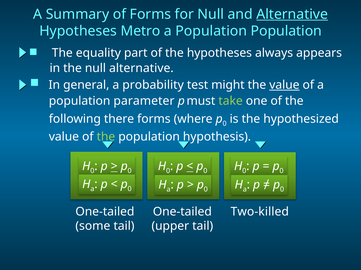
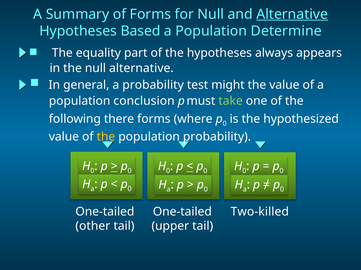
Metro: Metro -> Based (141, 31)
Population Population: Population -> Determine (286, 31)
value underline: present -> none (284, 85)
parameter: parameter -> conclusion (144, 101)
the colour: light green -> yellow (106, 137)
population hypothesis: hypothesis -> probability (217, 137)
some: some -> other (93, 227)
